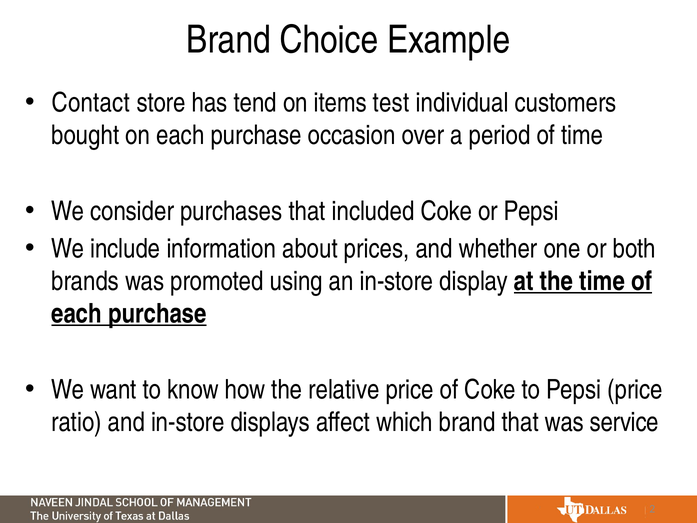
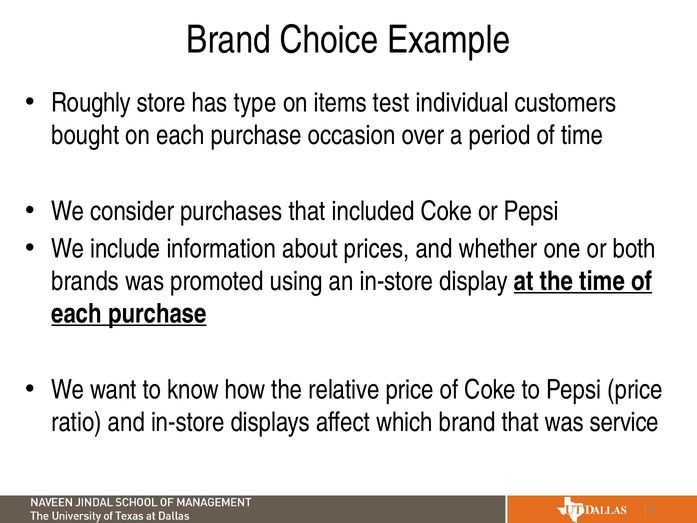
Contact: Contact -> Roughly (91, 103)
tend: tend -> type (255, 103)
